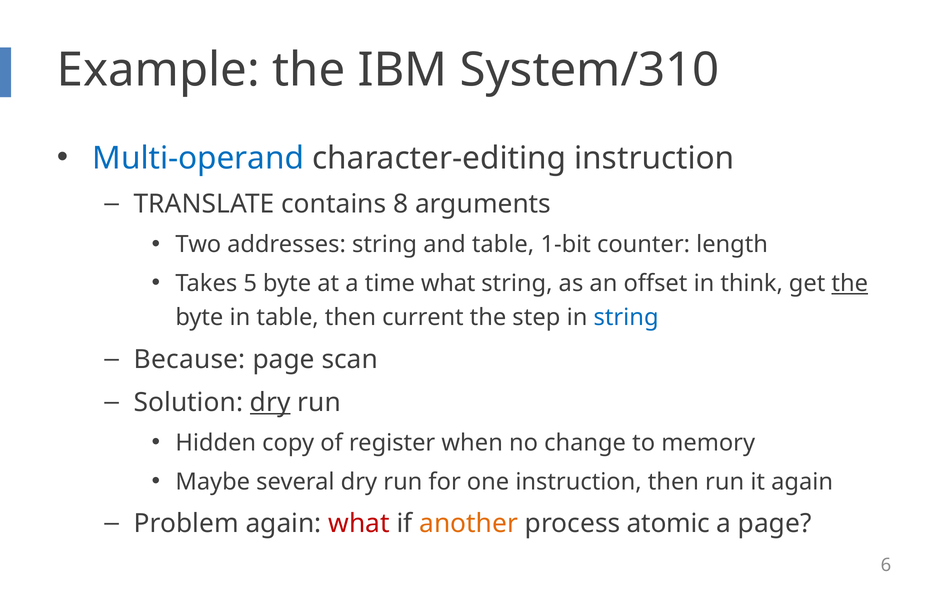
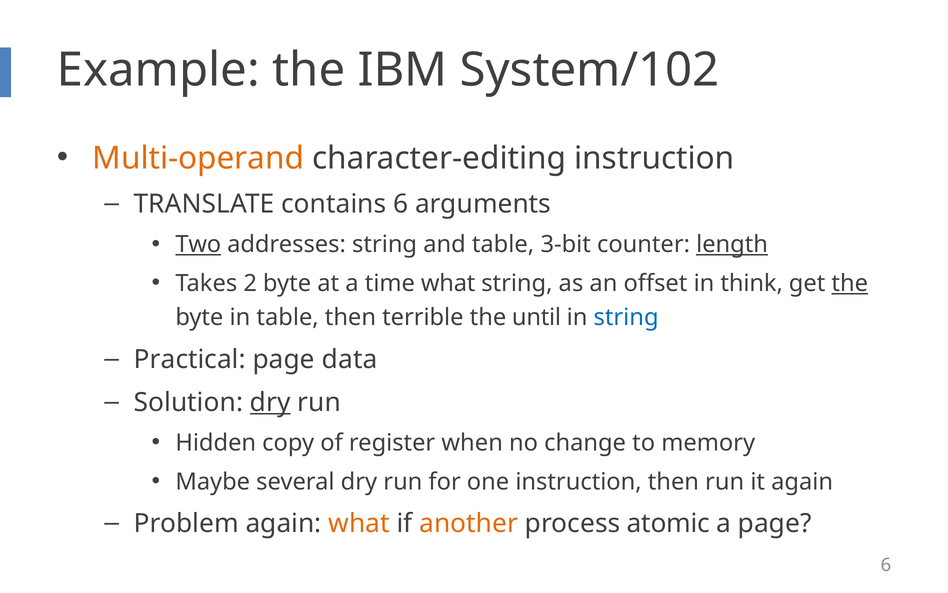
System/310: System/310 -> System/102 (590, 70)
Multi-operand colour: blue -> orange (198, 158)
contains 8: 8 -> 6 (401, 204)
Two underline: none -> present (198, 244)
1-bit: 1-bit -> 3-bit (566, 244)
length underline: none -> present (732, 244)
5: 5 -> 2 (250, 283)
current: current -> terrible (423, 317)
step: step -> until (537, 317)
Because: Because -> Practical (190, 359)
scan: scan -> data (350, 359)
what colour: red -> orange (359, 523)
